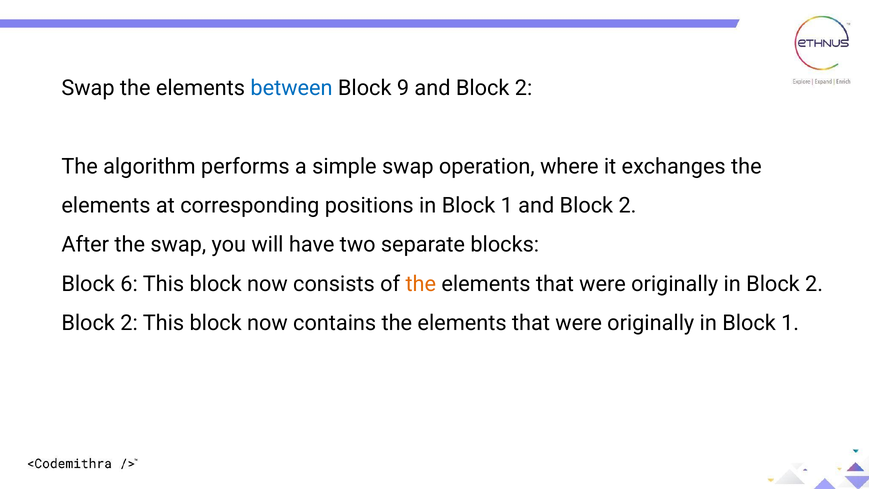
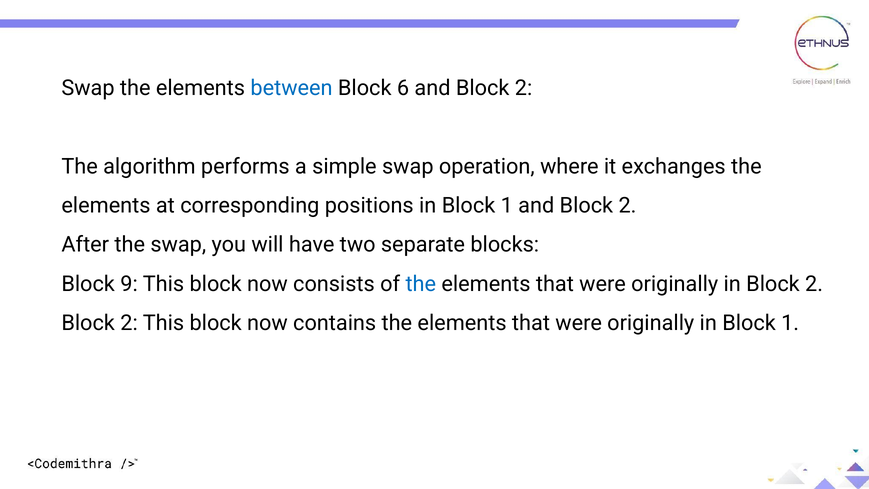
9: 9 -> 6 (403, 88)
6: 6 -> 9 (129, 284)
the colour: orange -> blue (421, 284)
